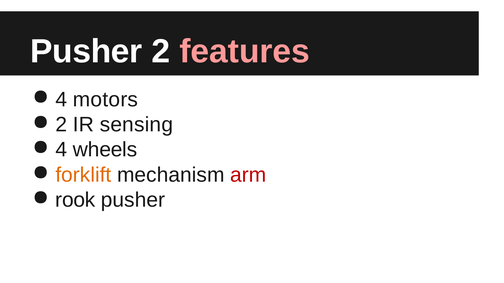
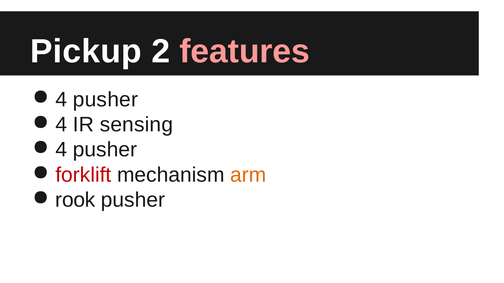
Pusher: Pusher -> Pickup (86, 51)
motors: motors -> pusher (105, 100)
2: 2 -> 4 (61, 125)
wheels: wheels -> pusher (105, 150)
forklift colour: orange -> red (83, 175)
arm colour: red -> orange (248, 175)
